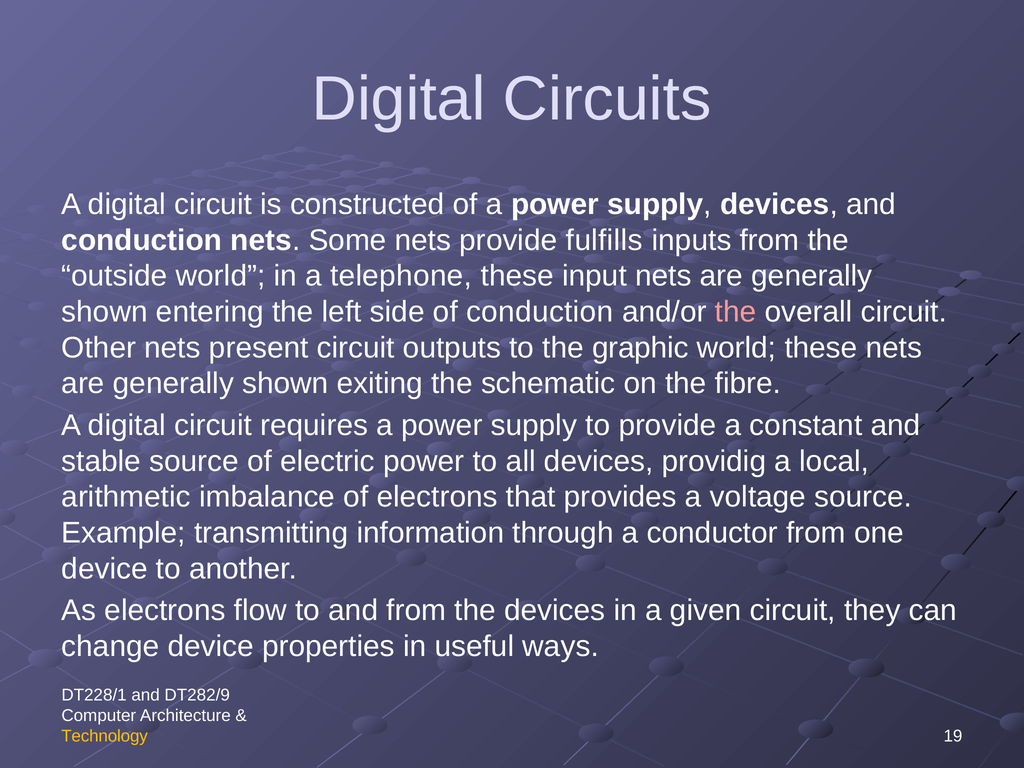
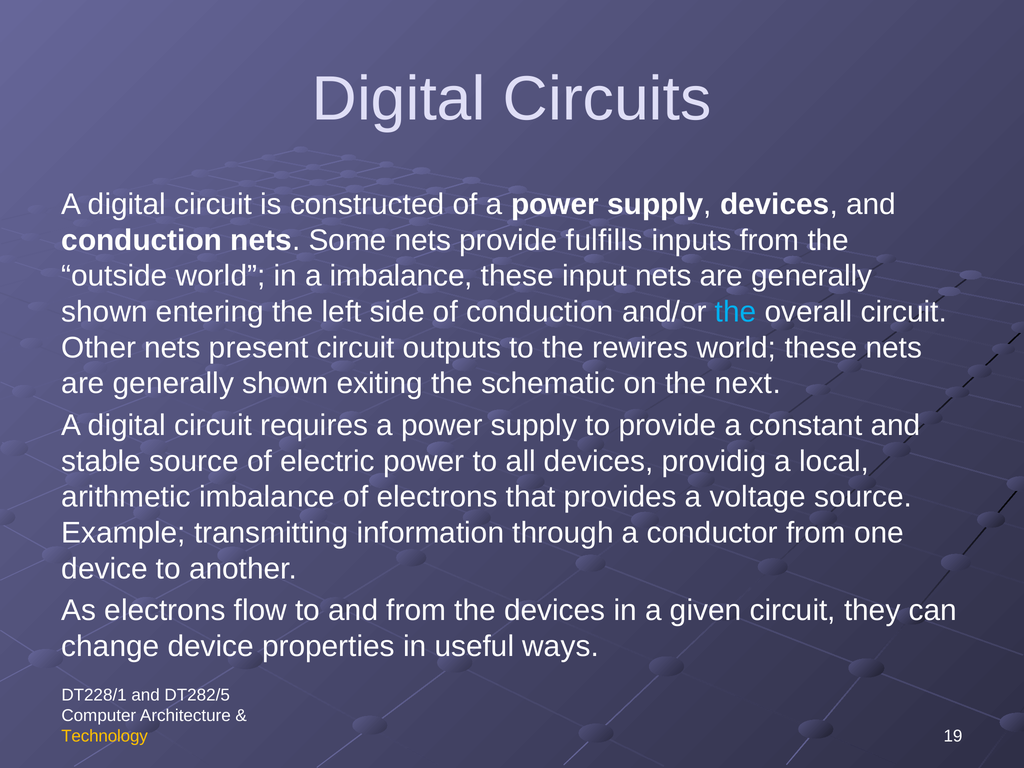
a telephone: telephone -> imbalance (401, 276)
the colour: pink -> light blue (736, 312)
graphic: graphic -> rewires (640, 348)
fibre: fibre -> next (748, 384)
DT282/9: DT282/9 -> DT282/5 (197, 695)
